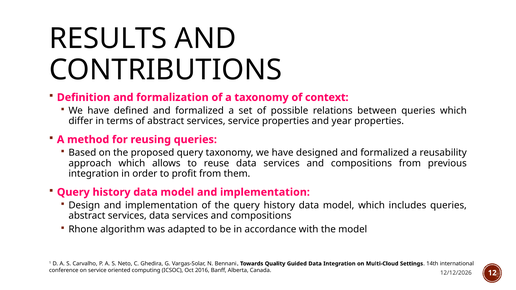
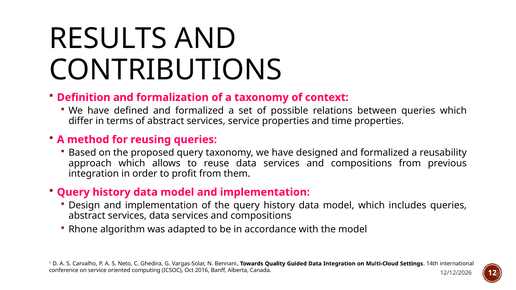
year: year -> time (342, 121)
